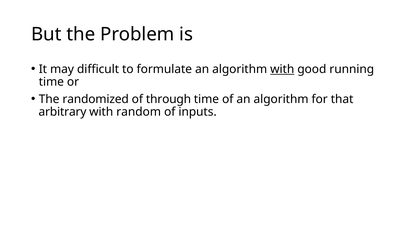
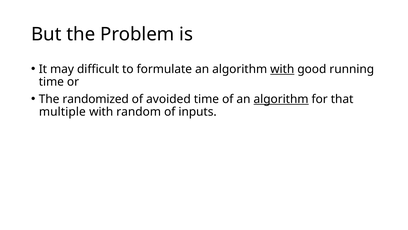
through: through -> avoided (168, 99)
algorithm underline: none -> present (281, 99)
arbitrary: arbitrary -> multiple (62, 112)
